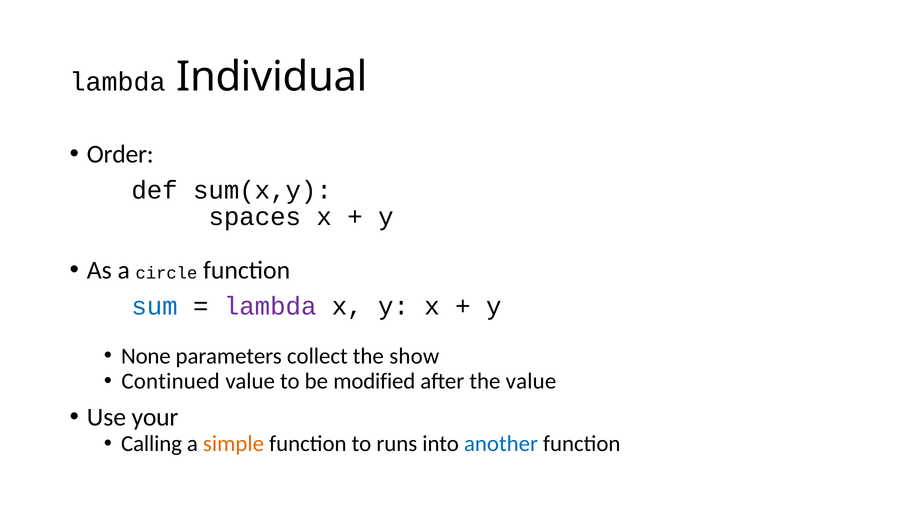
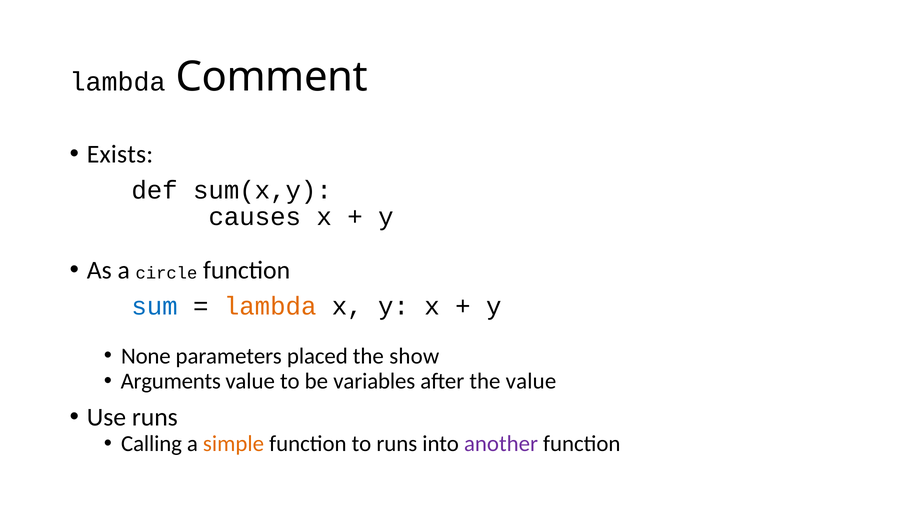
Individual: Individual -> Comment (272, 77)
Order: Order -> Exists (120, 154)
spaces: spaces -> causes (255, 217)
lambda colour: purple -> orange (270, 307)
collect: collect -> placed (317, 356)
Continued: Continued -> Arguments (171, 381)
modified: modified -> variables (374, 381)
Use your: your -> runs (155, 417)
another colour: blue -> purple (501, 444)
